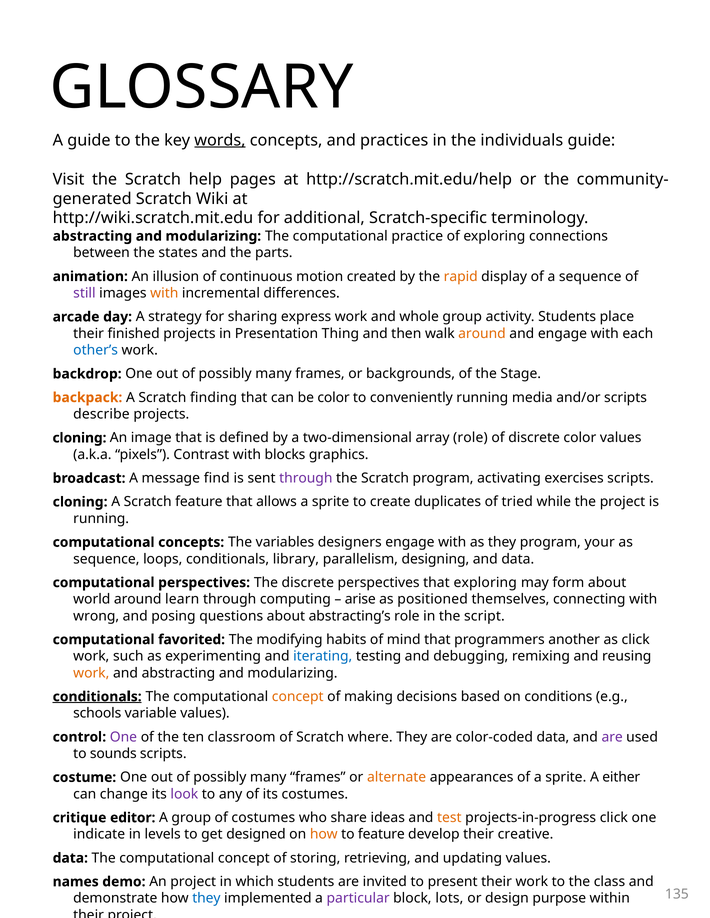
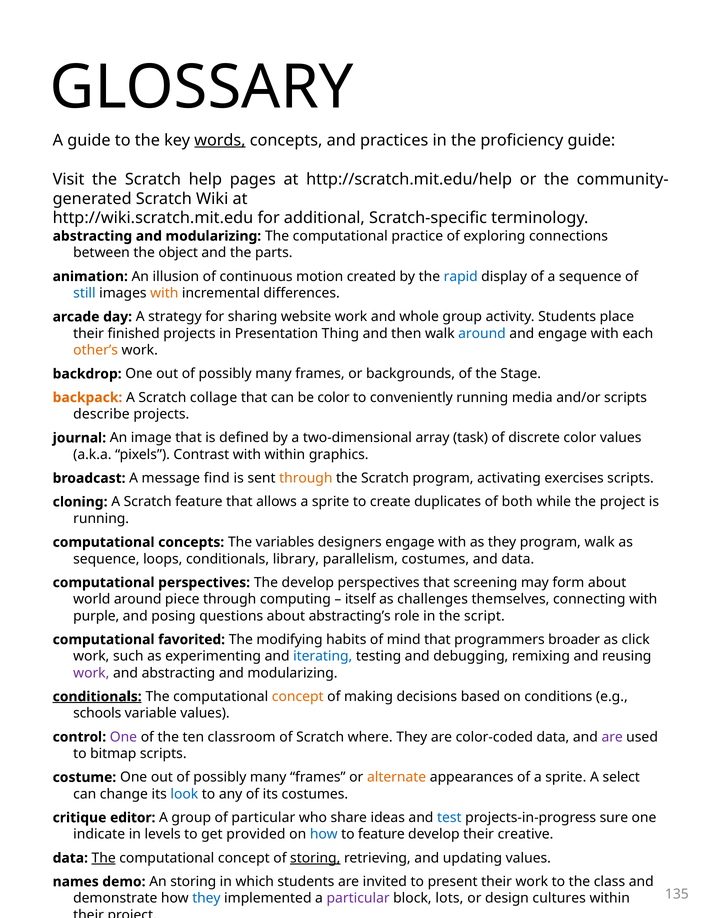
individuals: individuals -> proficiency (522, 140)
states: states -> object (178, 253)
rapid colour: orange -> blue (461, 277)
still colour: purple -> blue (84, 293)
express: express -> website (306, 317)
around colour: orange -> blue (482, 334)
other’s colour: blue -> orange (96, 351)
finding: finding -> collage (214, 398)
cloning: cloning -> journal (79, 438)
array role: role -> task (471, 438)
with blocks: blocks -> within (285, 455)
through colour: purple -> orange (306, 479)
tried: tried -> both (517, 502)
program your: your -> walk (600, 543)
parallelism designing: designing -> costumes (435, 559)
The discrete: discrete -> develop (308, 583)
that exploring: exploring -> screening (485, 583)
learn: learn -> piece (182, 600)
arise: arise -> itself (360, 600)
positioned: positioned -> challenges (433, 600)
wrong: wrong -> purple (96, 617)
programmers another: another -> broader (574, 640)
work colour: orange -> purple (91, 674)
sounds: sounds -> bitmap (113, 754)
either: either -> select (621, 778)
look colour: purple -> blue (184, 795)
of costumes: costumes -> particular (263, 818)
test colour: orange -> blue (449, 818)
projects-in-progress click: click -> sure (614, 818)
designed: designed -> provided (256, 835)
how colour: orange -> blue (324, 835)
The underline: none -> present (104, 859)
storing underline: none -> present (315, 859)
An project: project -> storing (193, 882)
purpose: purpose -> cultures (559, 899)
